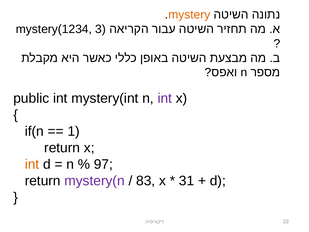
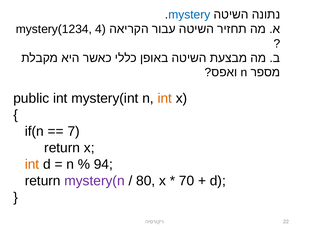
mystery colour: orange -> blue (189, 15)
3: 3 -> 4 (101, 29)
int colour: purple -> orange (165, 98)
1: 1 -> 7 (74, 131)
97: 97 -> 94 (103, 164)
83: 83 -> 80 (146, 181)
31: 31 -> 70 (187, 181)
